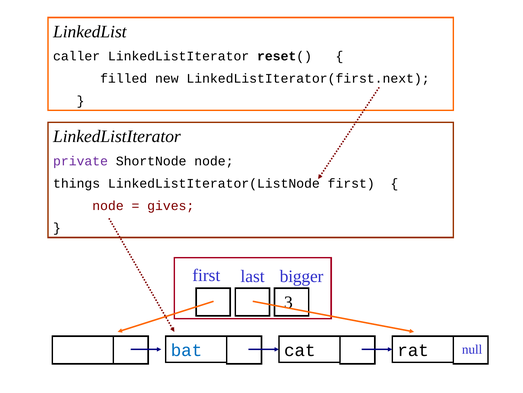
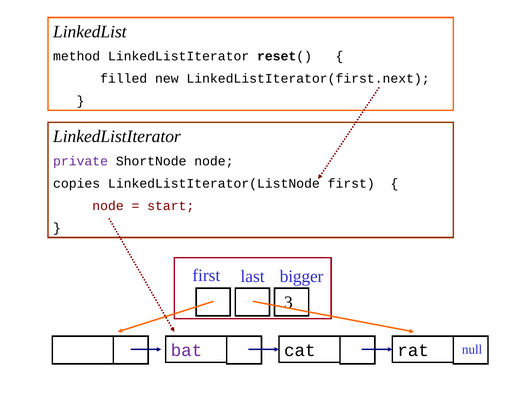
caller: caller -> method (77, 56)
things: things -> copies (77, 183)
gives: gives -> start (171, 205)
bat colour: blue -> purple (186, 350)
